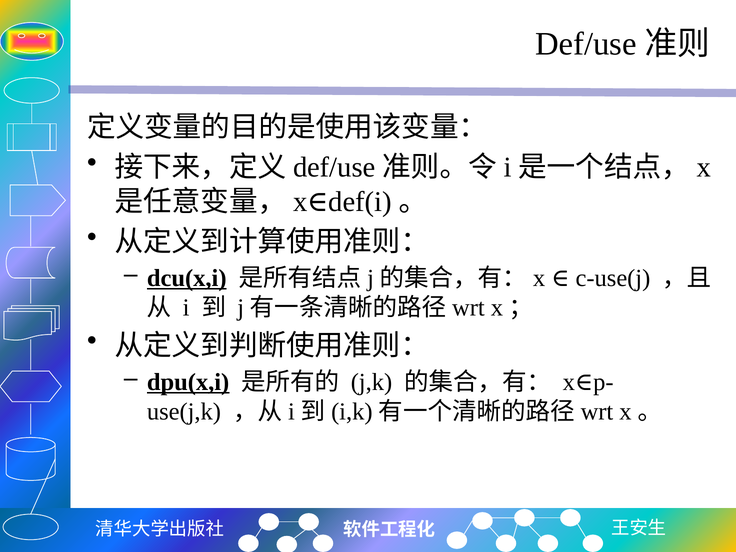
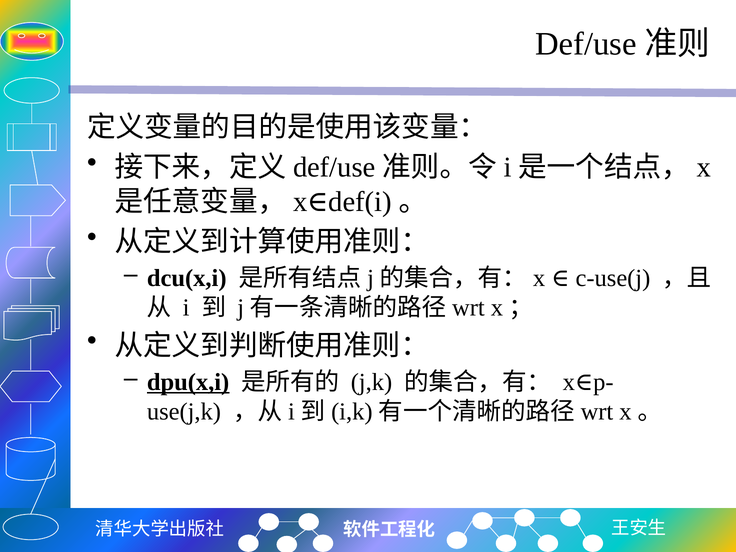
dcu(x,i underline: present -> none (187, 278)
